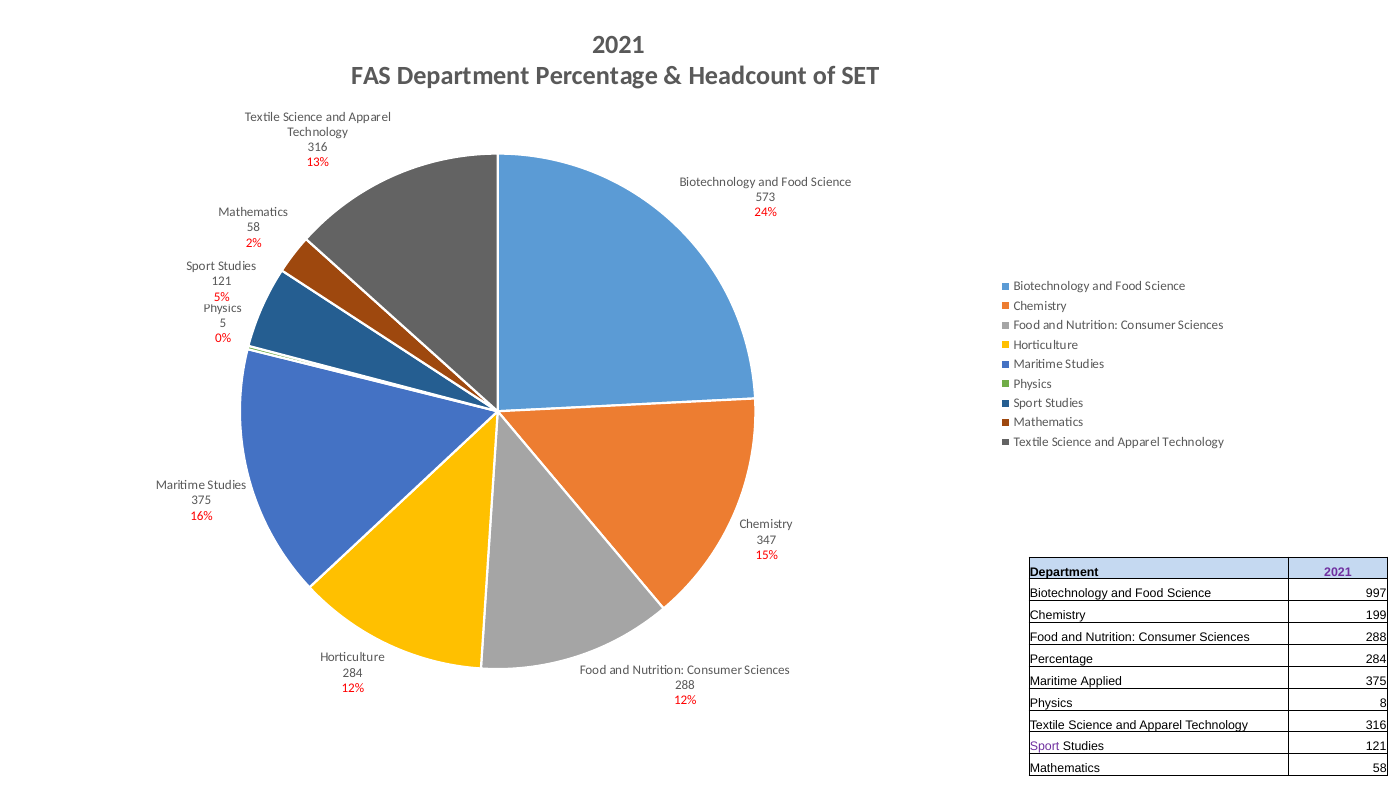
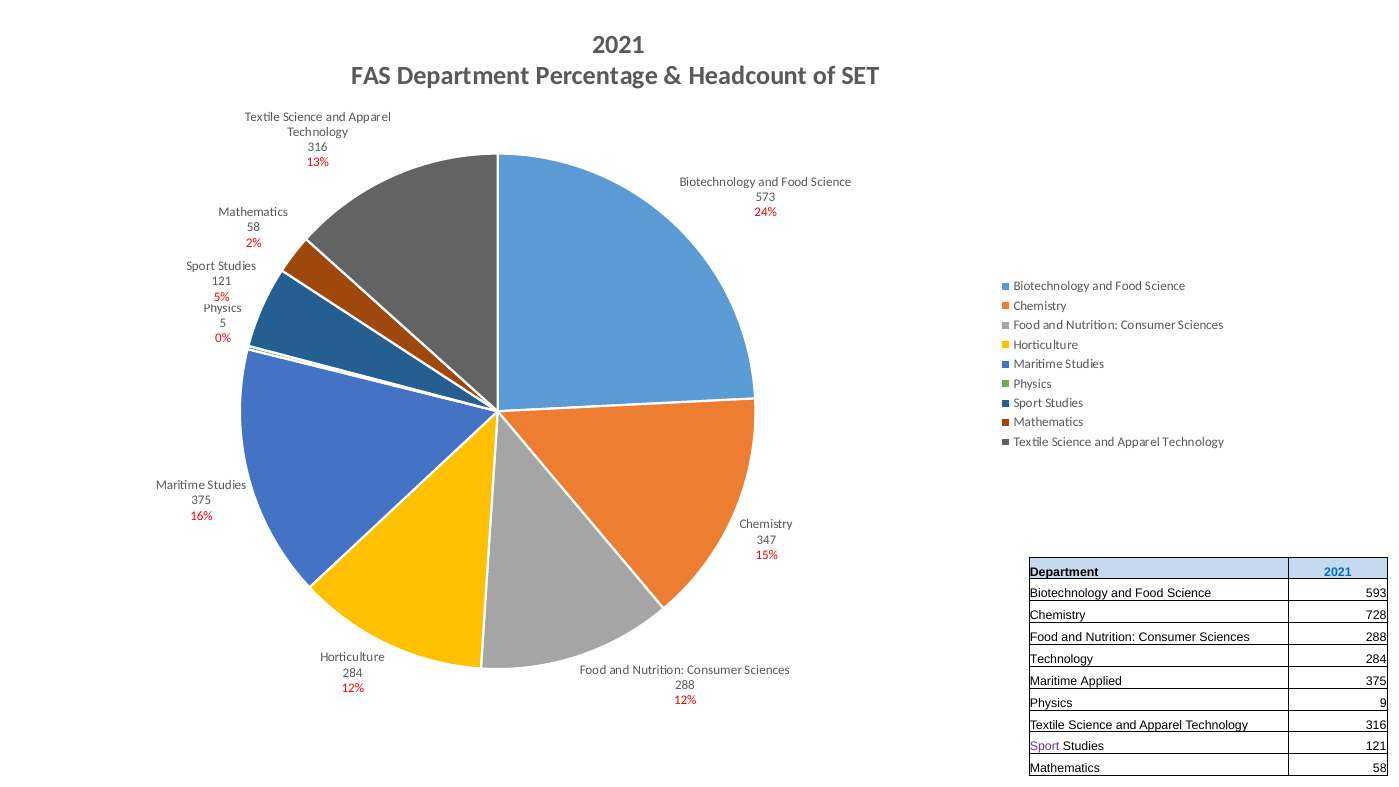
2021 colour: purple -> blue (1338, 572)
997: 997 -> 593 (1376, 594)
199: 199 -> 728 (1376, 616)
Percentage: Percentage -> Technology (1062, 659)
8: 8 -> 9 (1383, 703)
